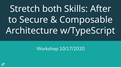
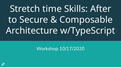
both: both -> time (52, 9)
